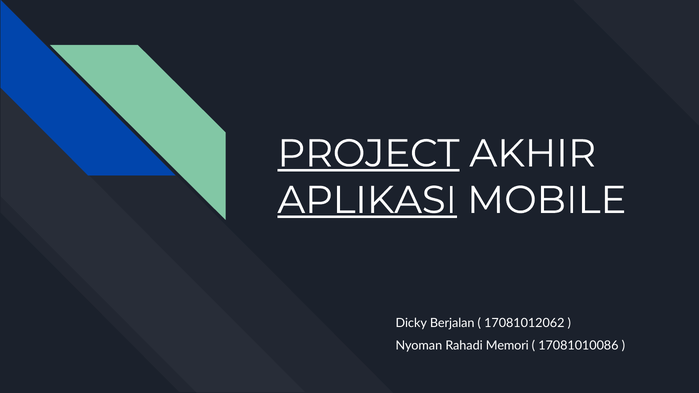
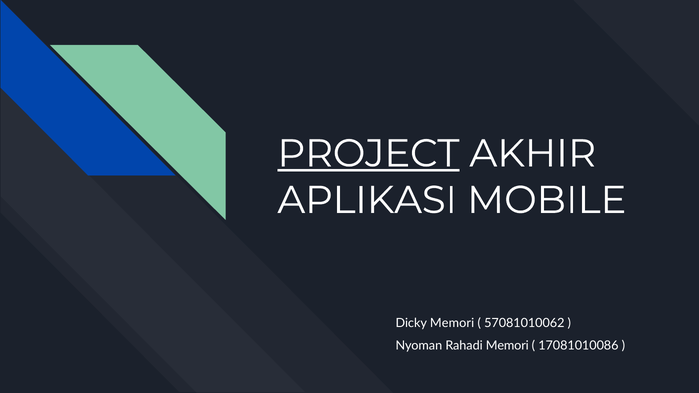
APLIKASI underline: present -> none (367, 200)
Dicky Berjalan: Berjalan -> Memori (452, 323)
17081012062: 17081012062 -> 57081010062 (524, 323)
